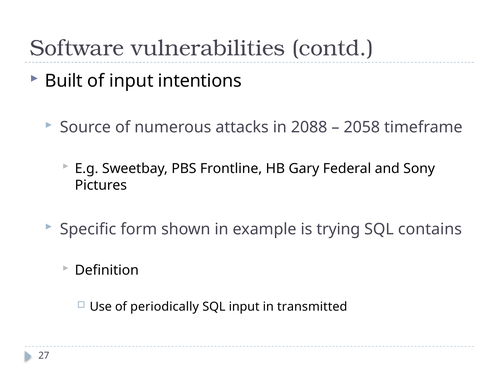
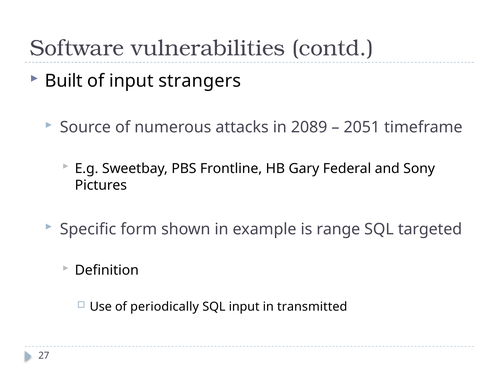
intentions: intentions -> strangers (200, 81)
2088: 2088 -> 2089 (309, 127)
2058: 2058 -> 2051 (362, 127)
trying: trying -> range (338, 229)
contains: contains -> targeted (430, 229)
